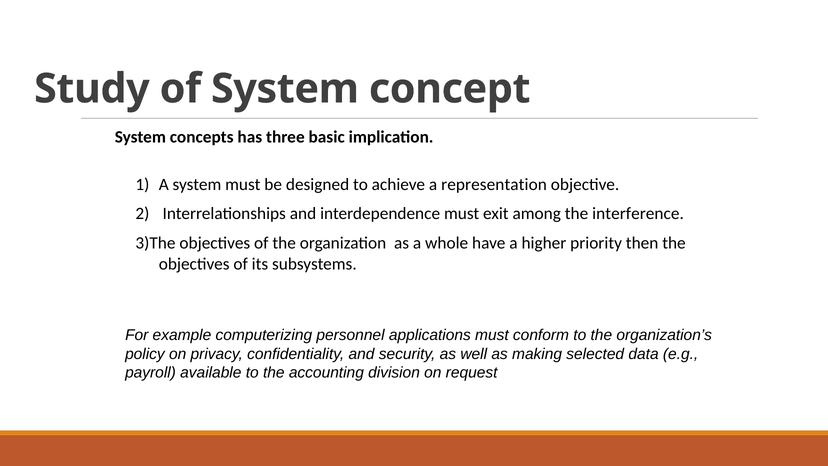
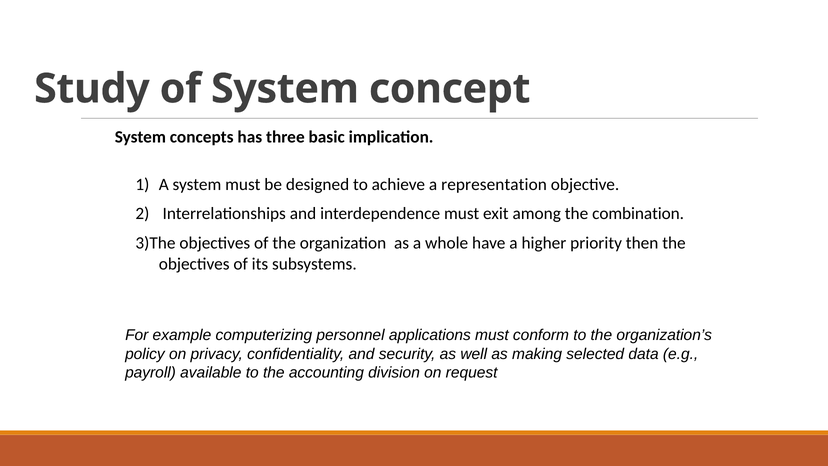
interference: interference -> combination (638, 214)
